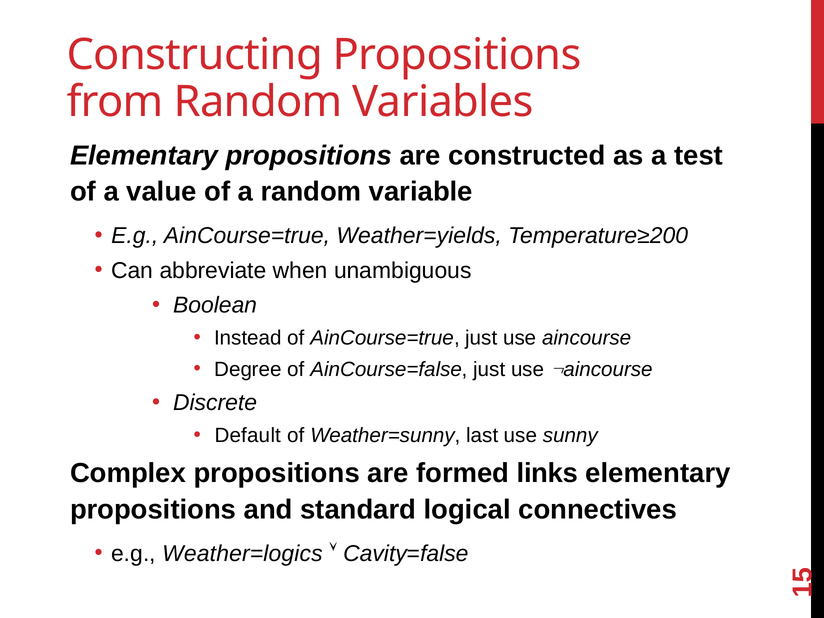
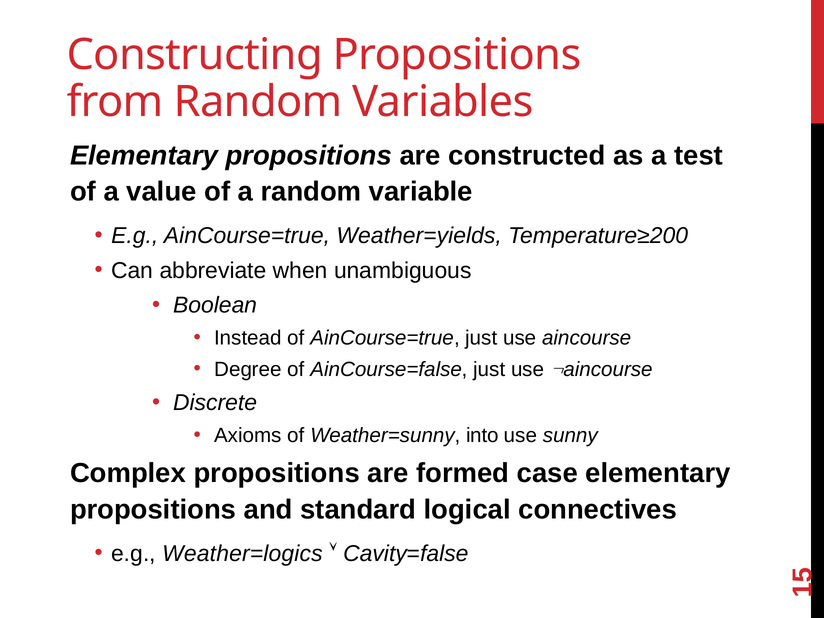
Default: Default -> Axioms (248, 435)
last: last -> into (482, 435)
links: links -> case (547, 473)
